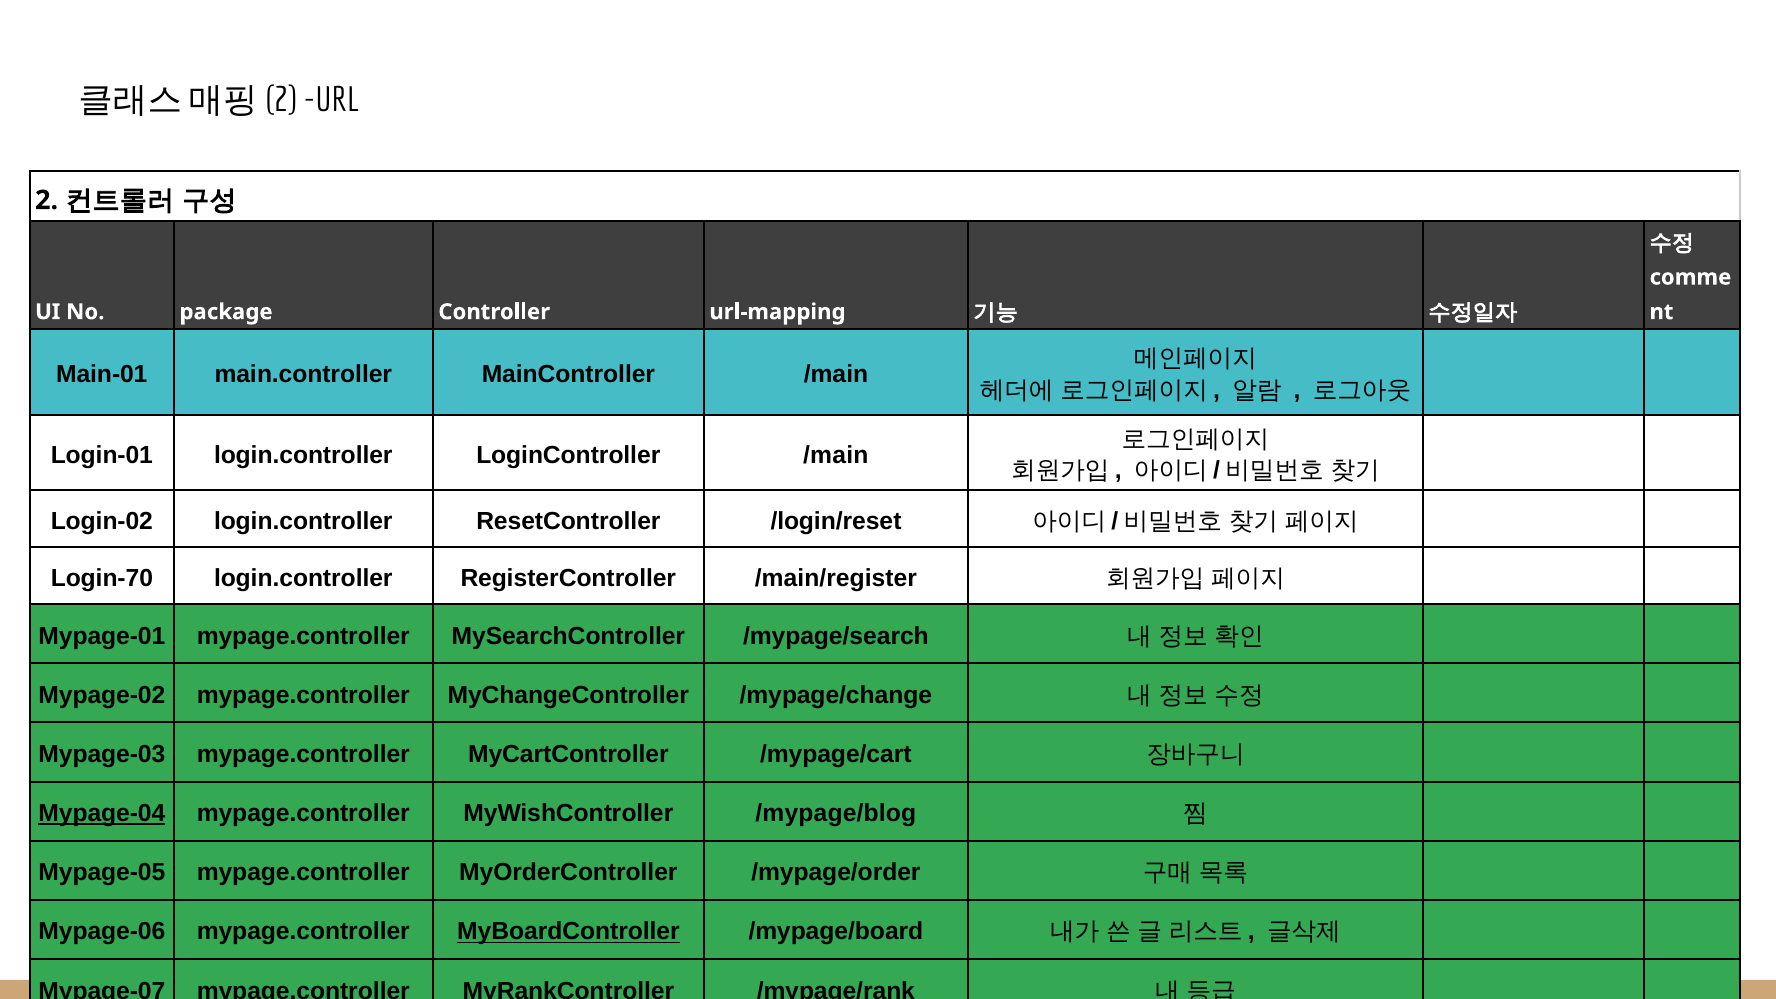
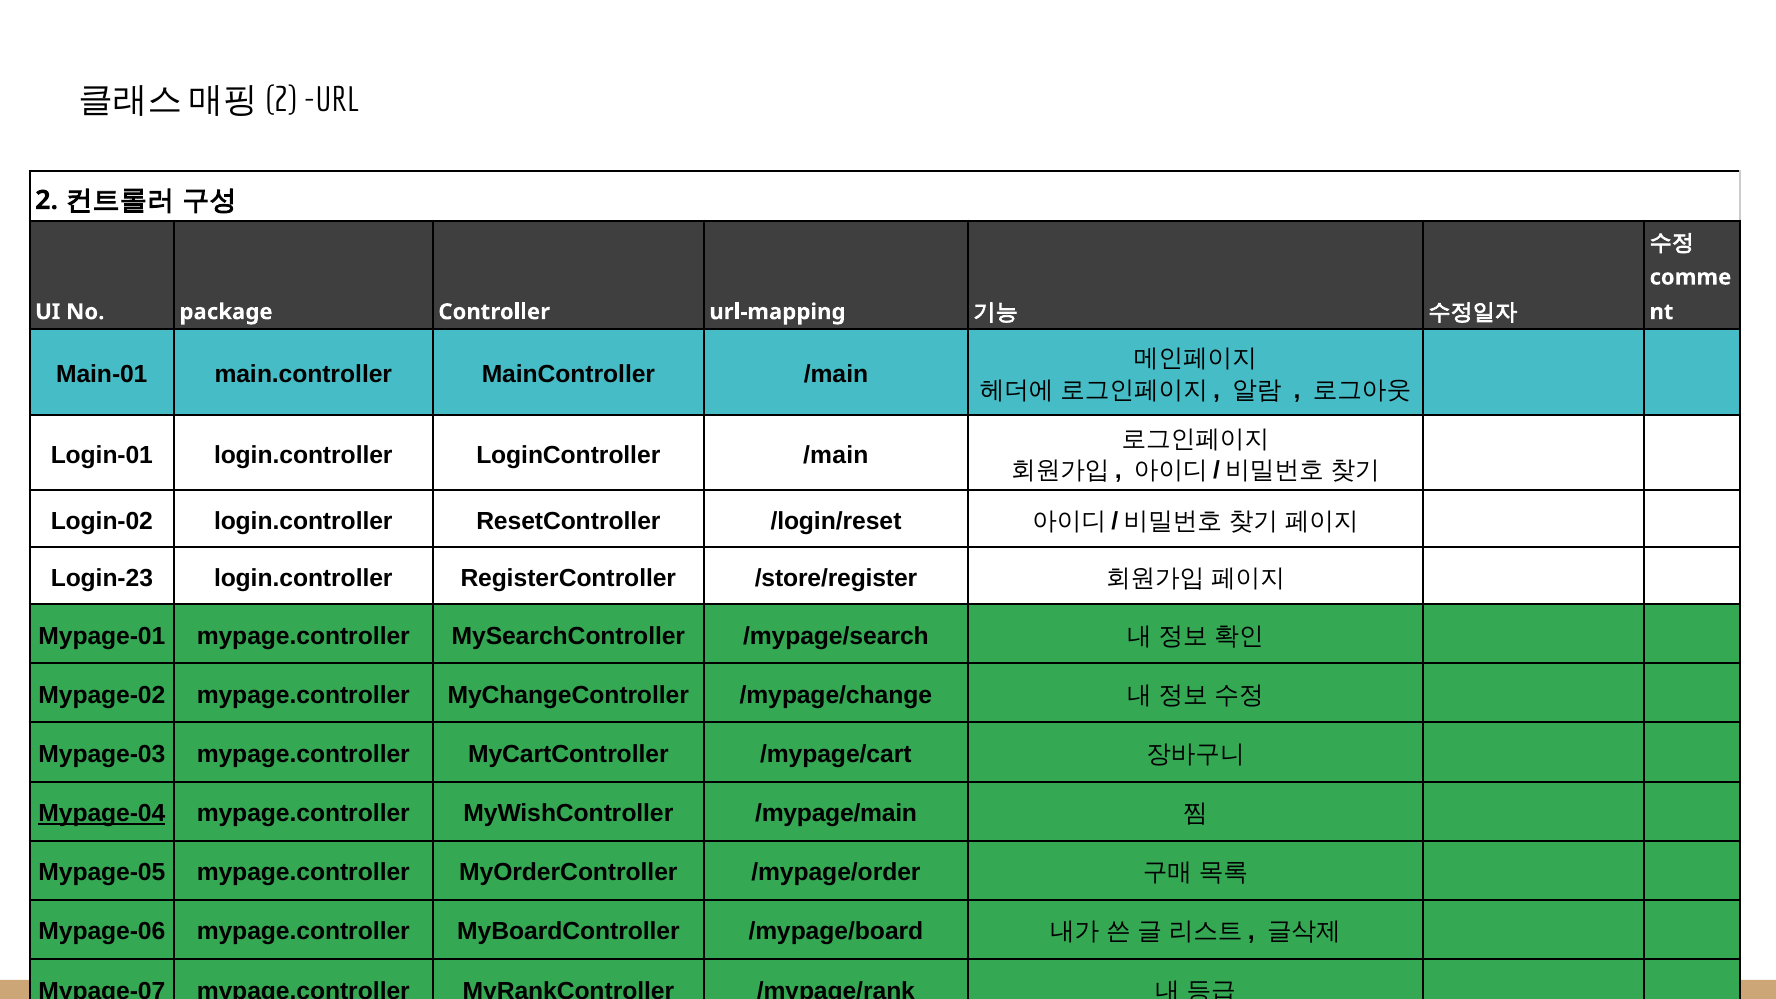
Login-70: Login-70 -> Login-23 (102, 578)
/main/register: /main/register -> /store/register (836, 578)
/mypage/blog: /mypage/blog -> /mypage/main (836, 813)
MyBoardController underline: present -> none (568, 932)
